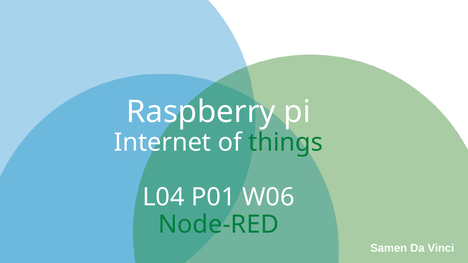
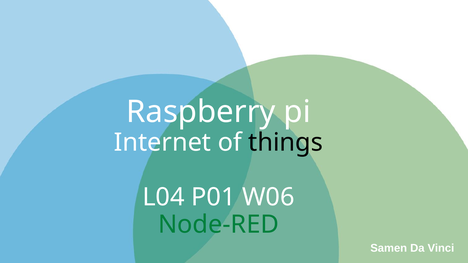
things colour: green -> black (286, 143)
